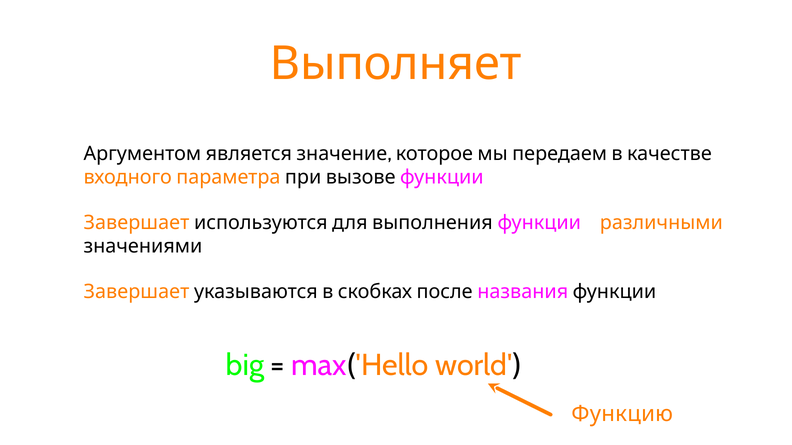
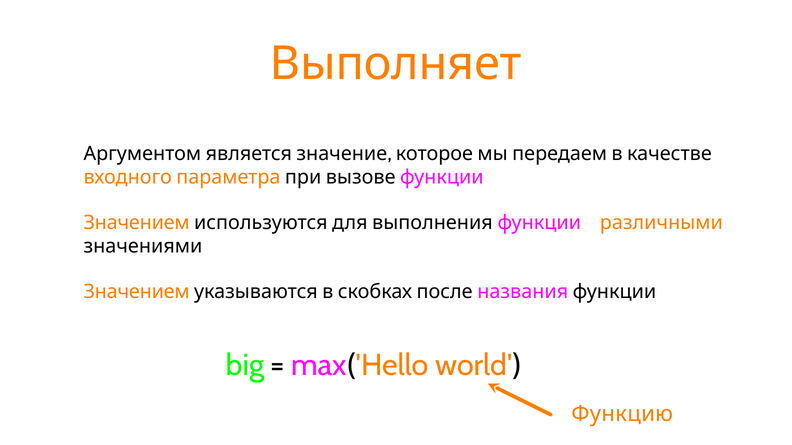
Завершает: Завершает -> Значением (137, 223)
Завершает: Завершает -> Значением (137, 292)
